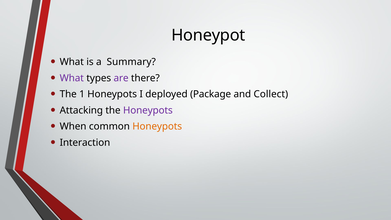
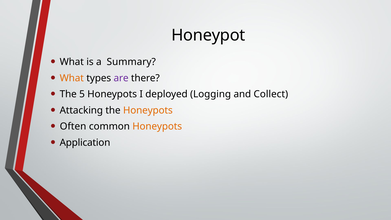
What colour: purple -> orange (72, 78)
1: 1 -> 5 (82, 94)
Package: Package -> Logging (211, 94)
Honeypots colour: purple -> orange (148, 110)
When: When -> Often (73, 126)
Interaction: Interaction -> Application (85, 143)
